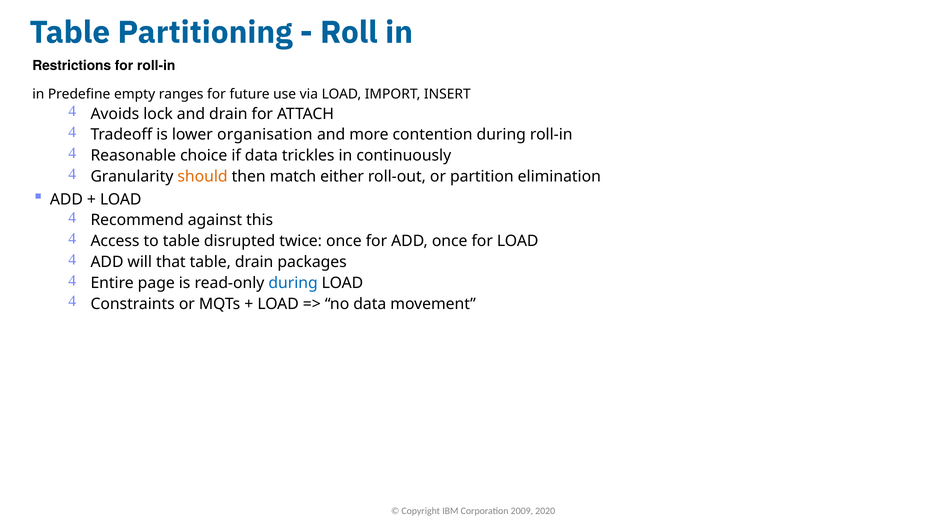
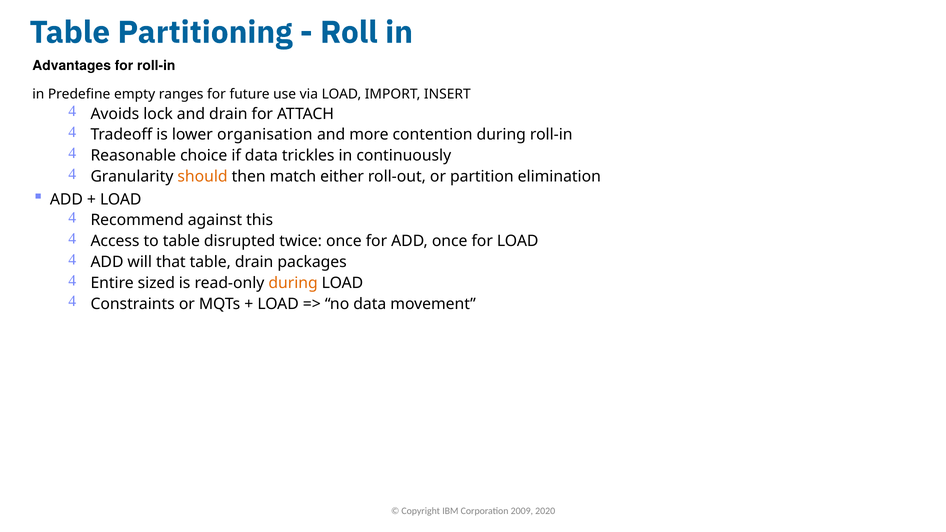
Restrictions: Restrictions -> Advantages (72, 66)
page: page -> sized (156, 283)
during colour: blue -> orange (293, 283)
